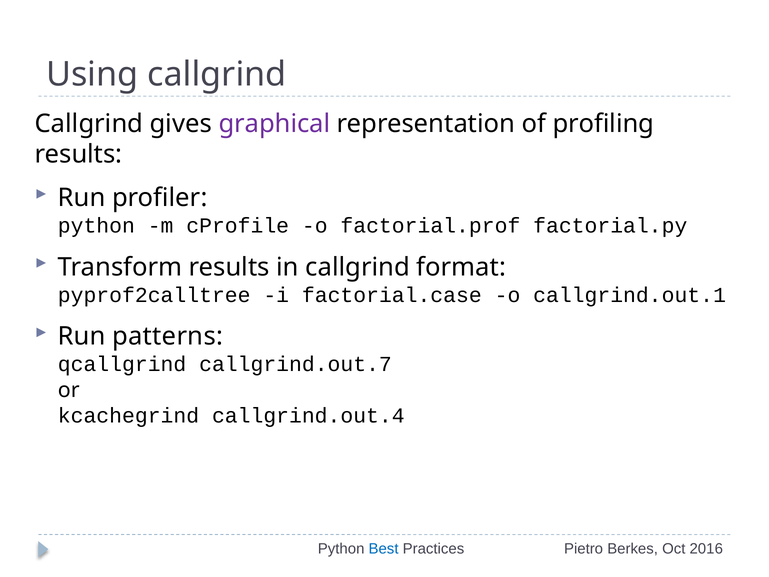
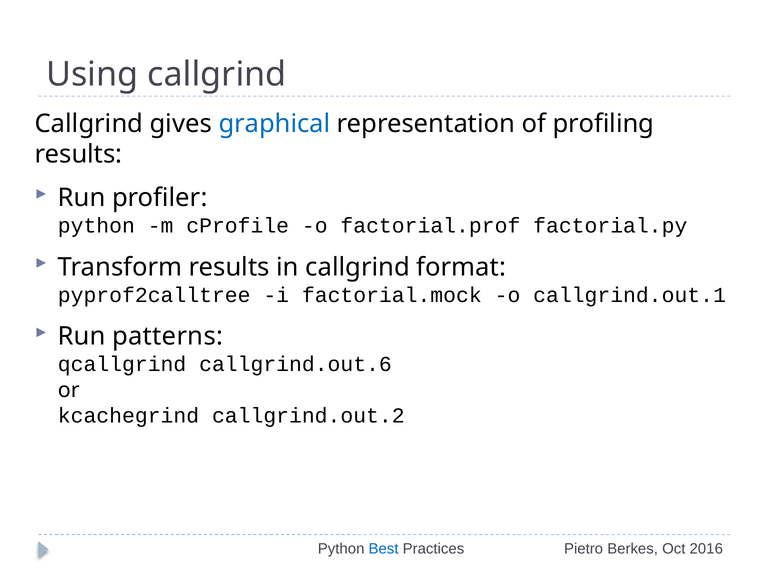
graphical colour: purple -> blue (274, 124)
factorial.case: factorial.case -> factorial.mock (392, 295)
callgrind.out.7: callgrind.out.7 -> callgrind.out.6 (295, 364)
callgrind.out.4: callgrind.out.4 -> callgrind.out.2 (308, 416)
